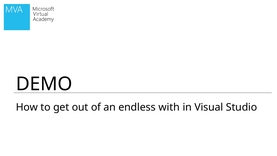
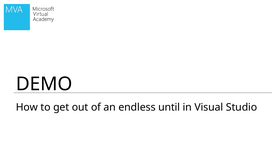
with: with -> until (169, 107)
